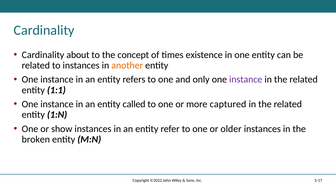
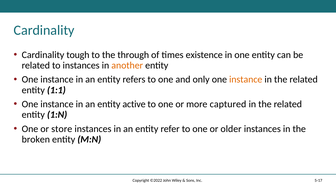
about: about -> tough (78, 55)
concept: concept -> through (133, 55)
instance colour: purple -> orange (246, 79)
called: called -> active (134, 104)
show: show -> store (62, 129)
